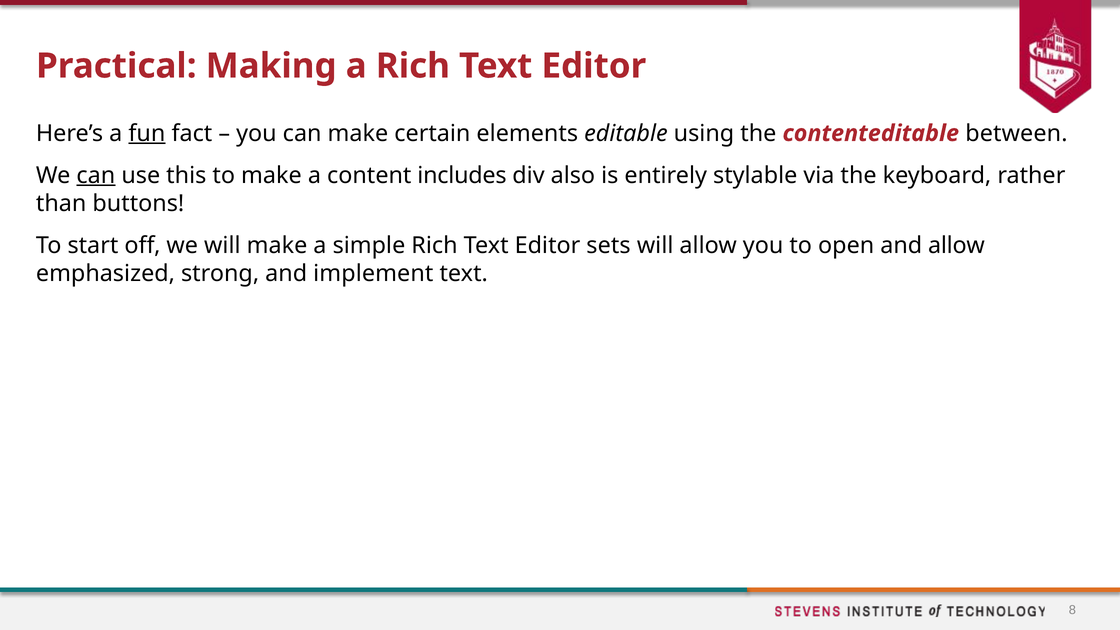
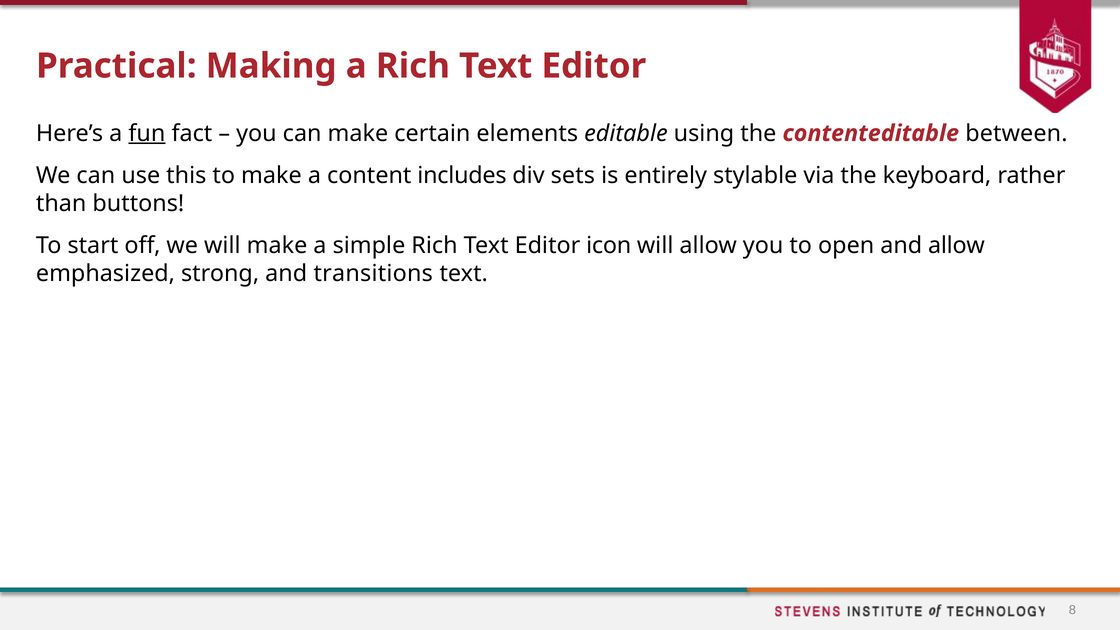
can underline: present -> none (96, 175)
also: also -> sets (573, 175)
sets: sets -> icon (609, 245)
implement: implement -> transitions (373, 273)
